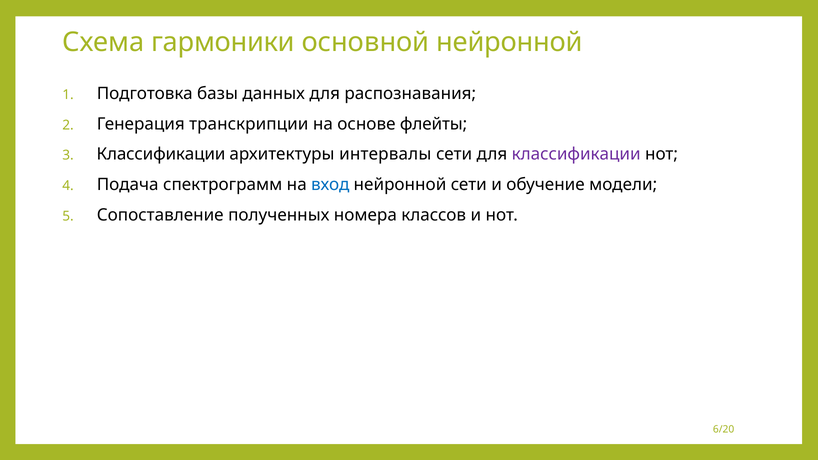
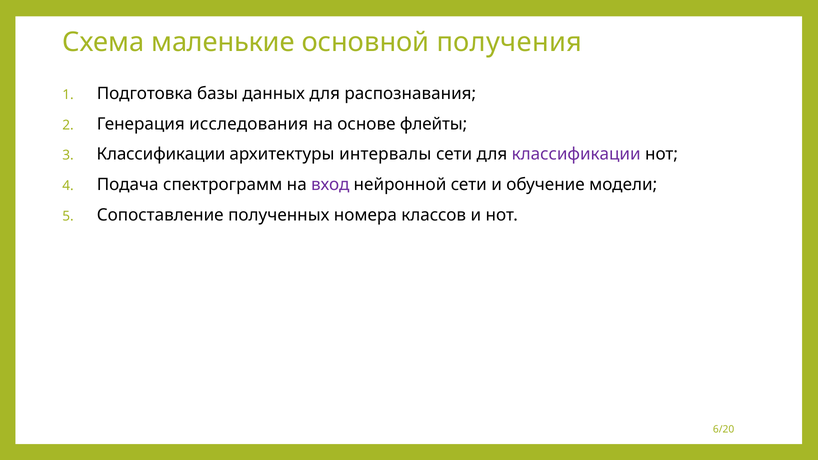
гармоники: гармоники -> маленькие (223, 42)
основной нейронной: нейронной -> получения (509, 42)
транскрипции: транскрипции -> исследования (249, 124)
вход colour: blue -> purple (330, 185)
